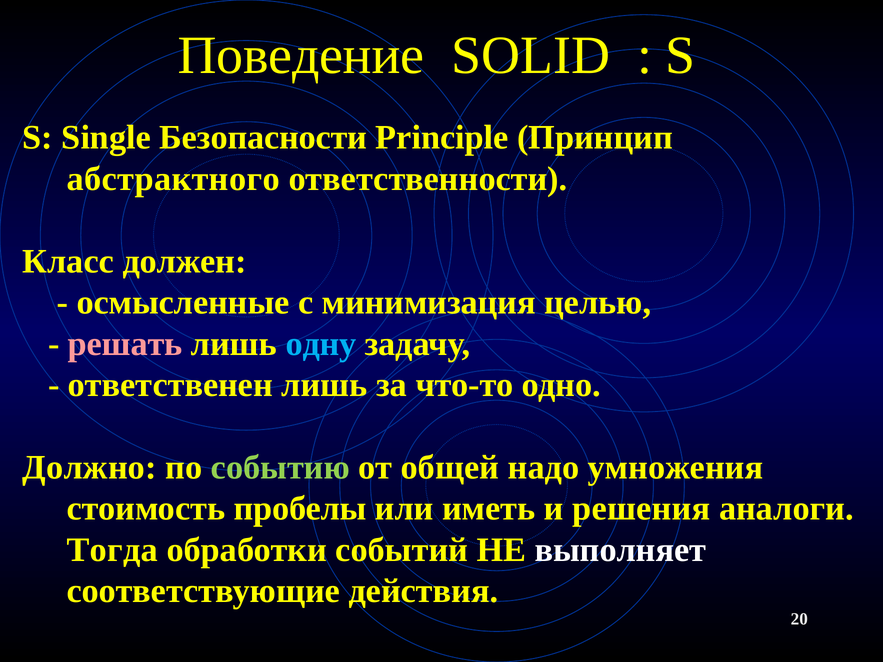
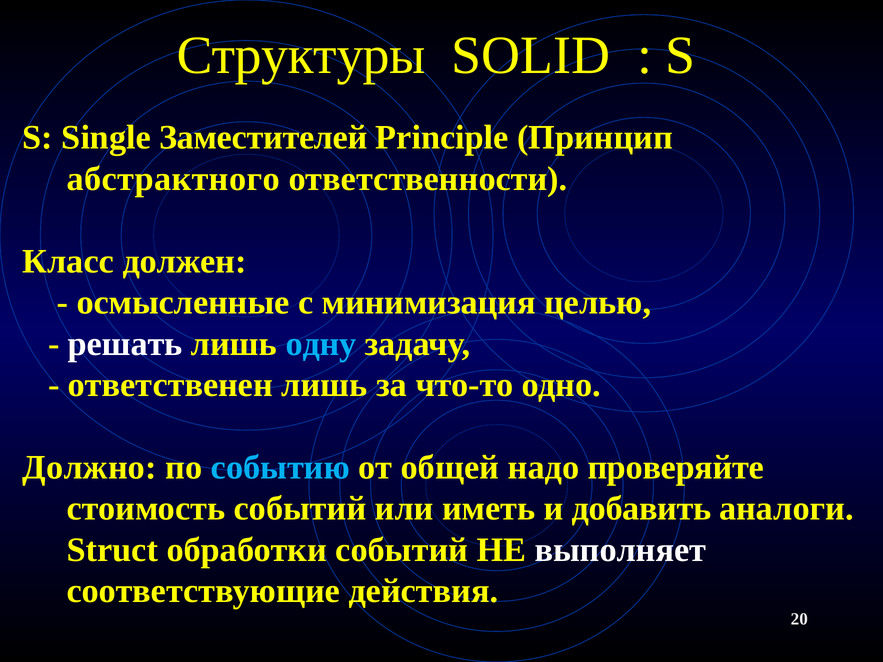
Поведение: Поведение -> Структуры (301, 56)
Безопасности: Безопасности -> Заместителей (263, 138)
решать colour: pink -> white (125, 344)
событию colour: light green -> light blue (280, 468)
умножения: умножения -> проверяйте (676, 468)
стоимость пробелы: пробелы -> событий (300, 509)
решения: решения -> добавить (642, 509)
Тогда: Тогда -> Struct (112, 550)
